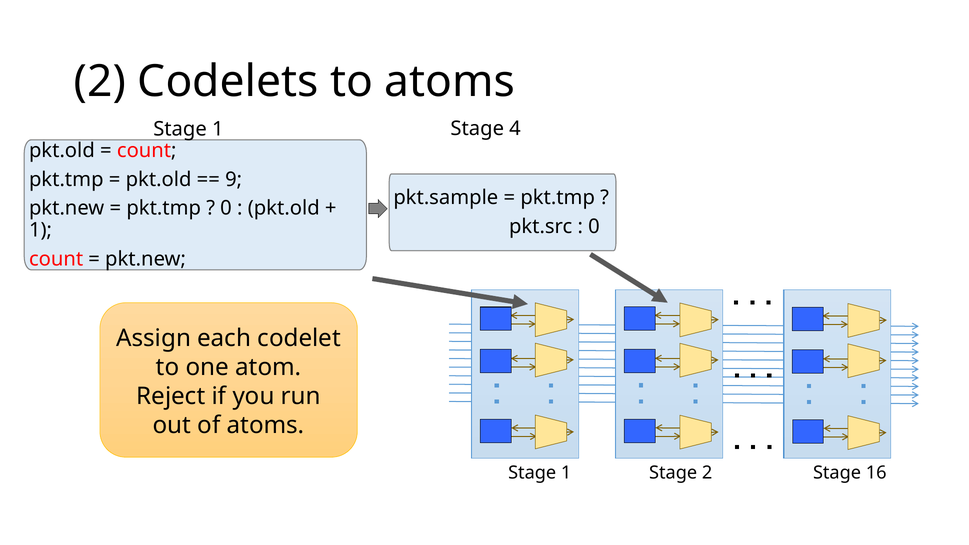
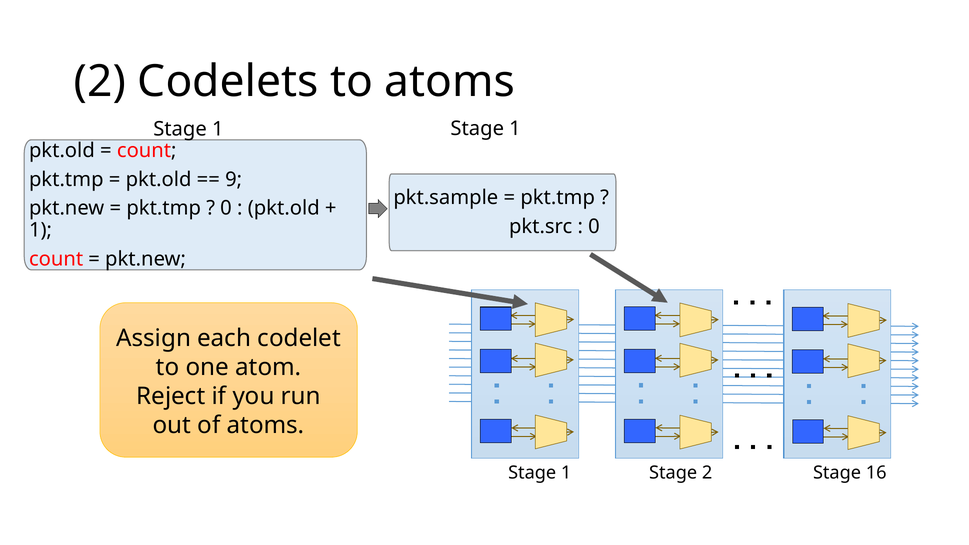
4: 4 -> 1 (515, 129)
